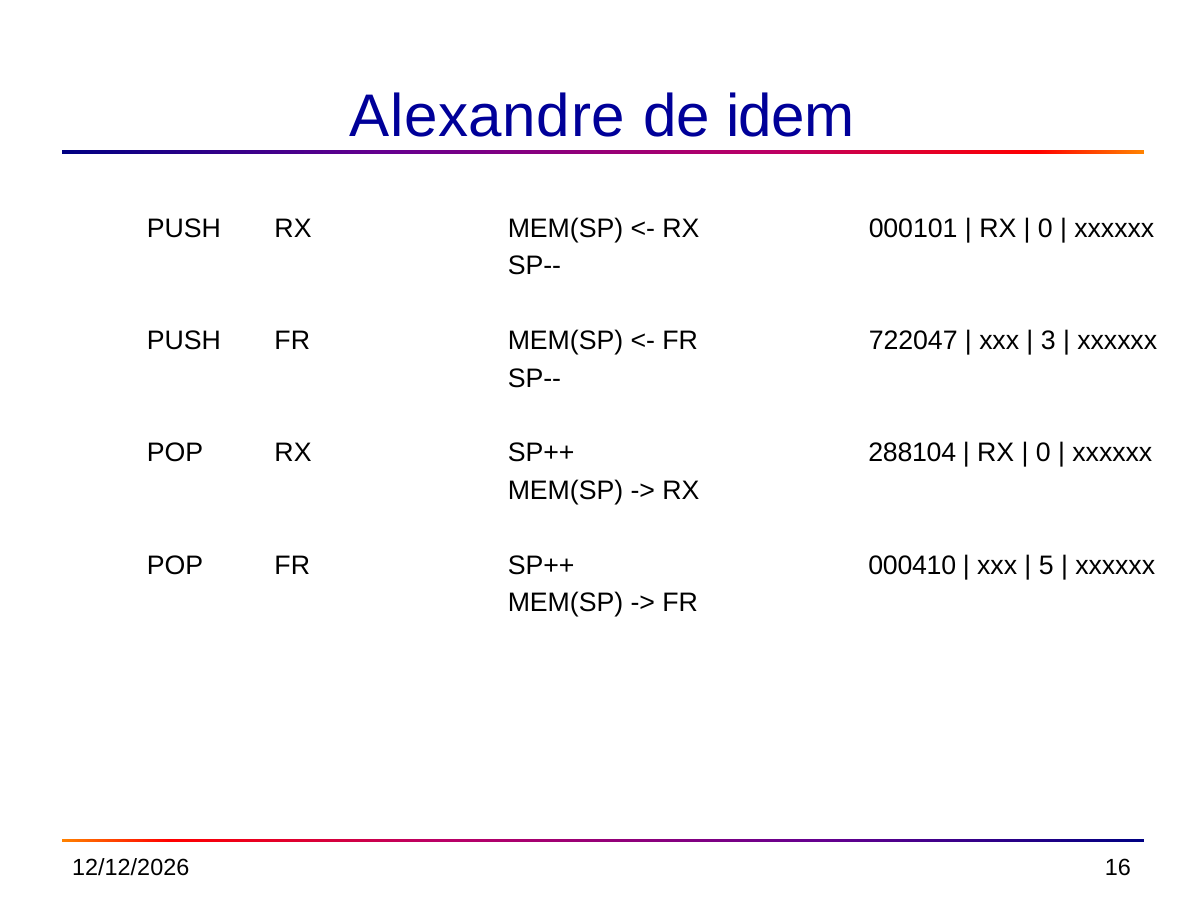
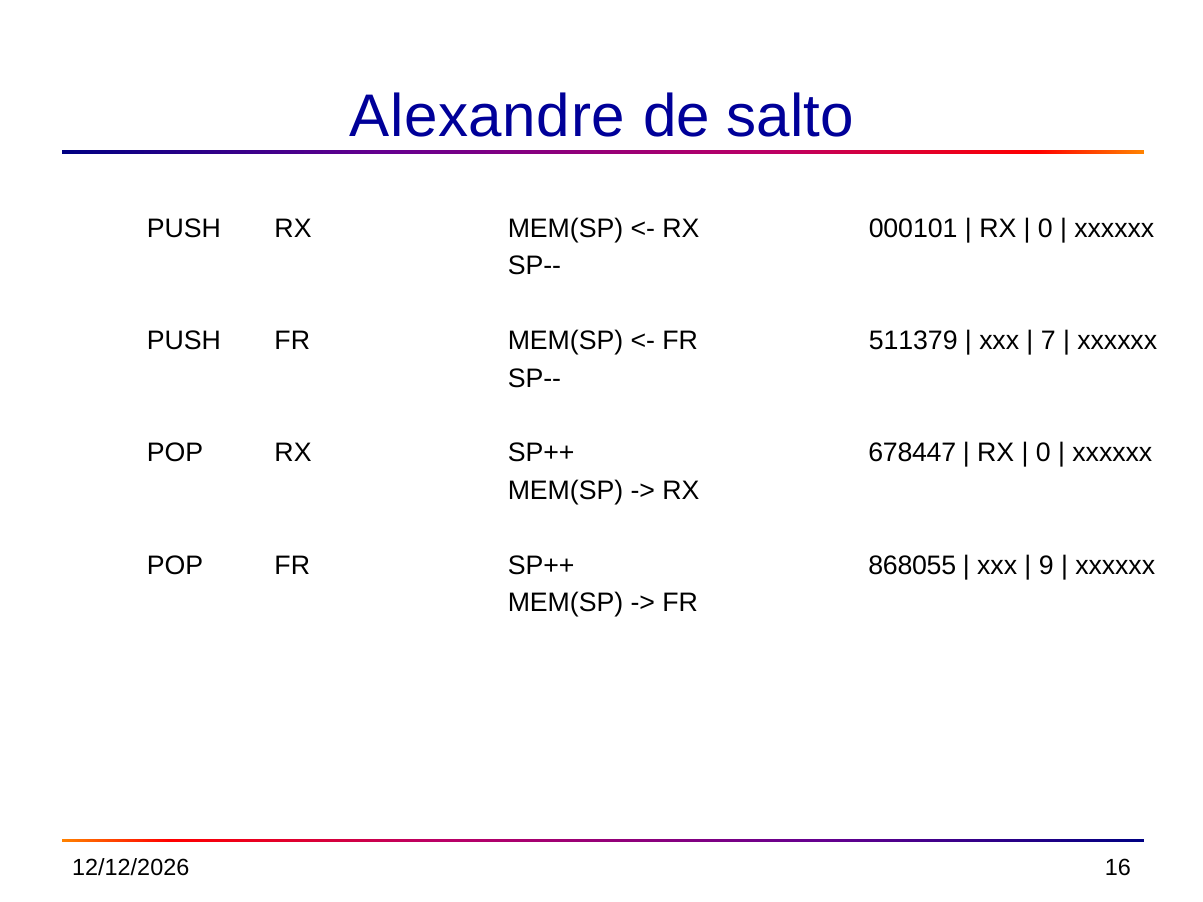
idem: idem -> salto (790, 117)
722047: 722047 -> 511379 (913, 341)
3: 3 -> 7 (1048, 341)
288104: 288104 -> 678447 (912, 453)
000410: 000410 -> 868055 (912, 565)
5: 5 -> 9 (1046, 565)
